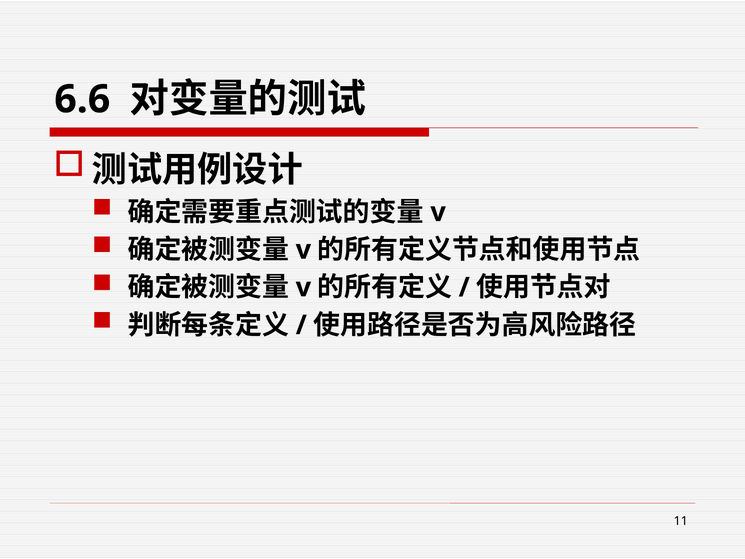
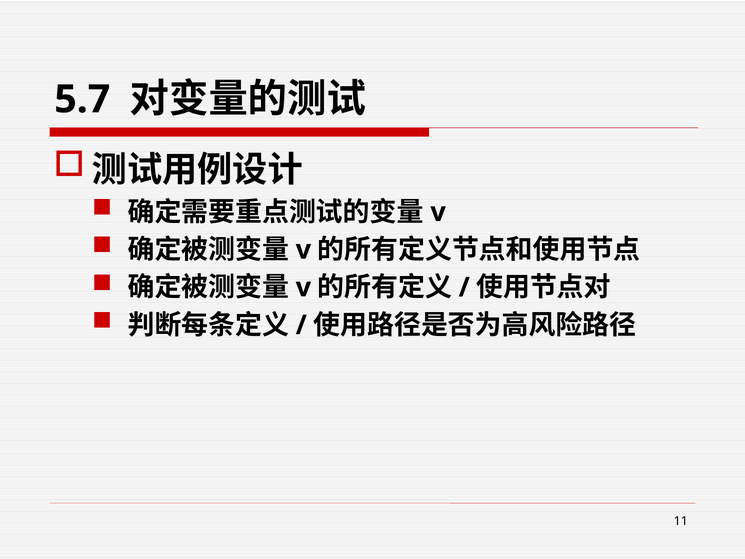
6.6: 6.6 -> 5.7 (82, 99)
